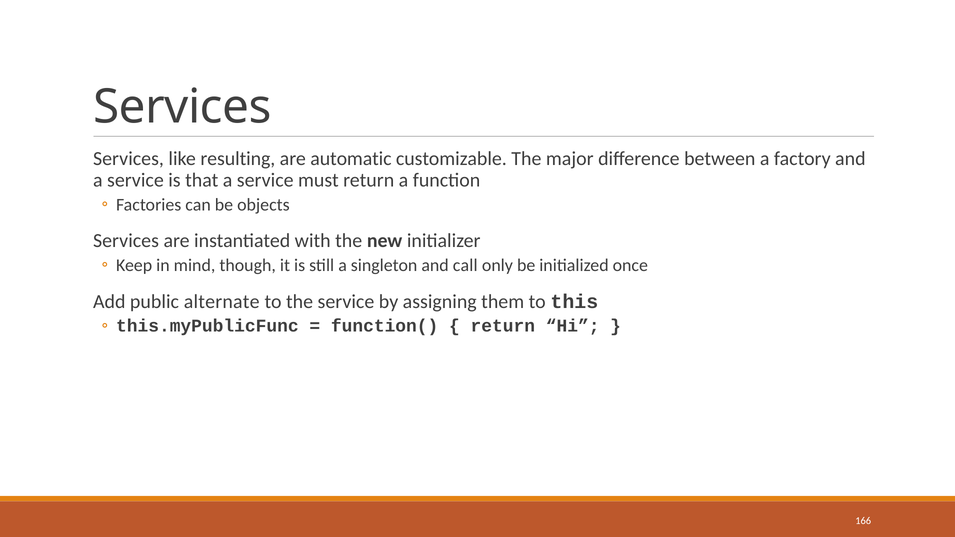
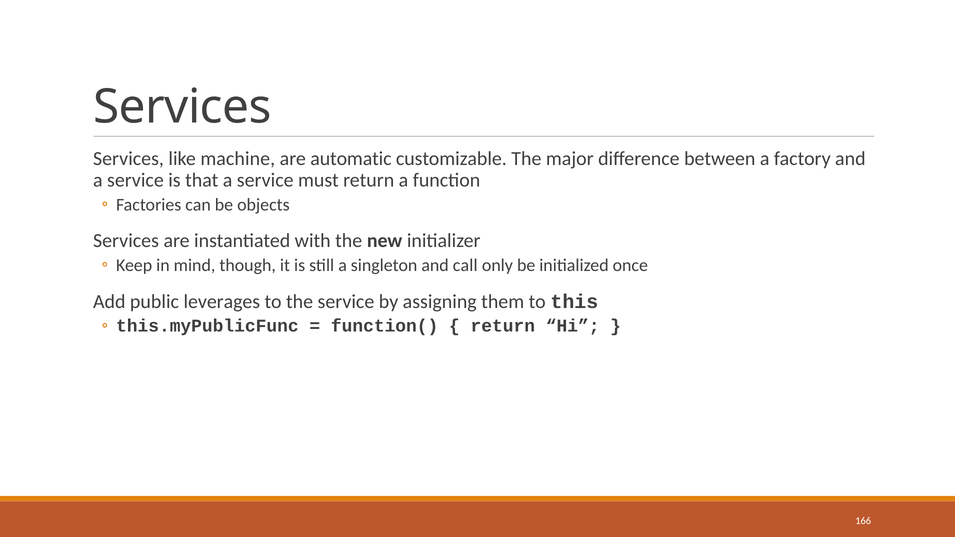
resulting: resulting -> machine (238, 159)
alternate: alternate -> leverages (222, 302)
